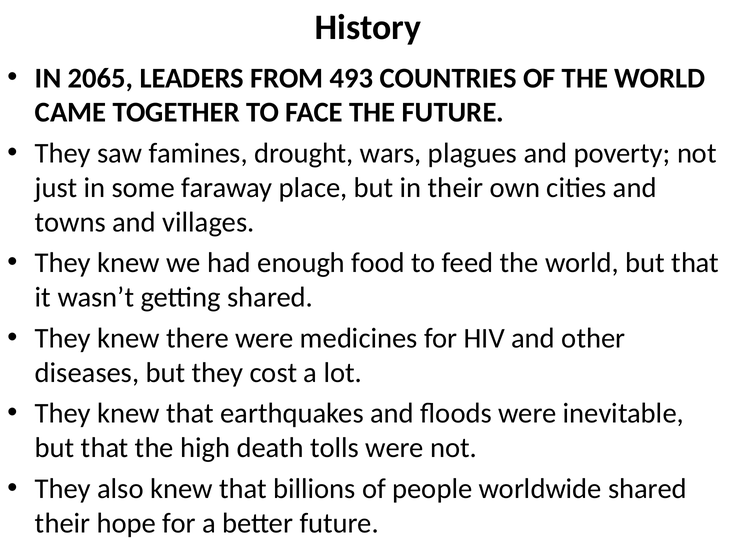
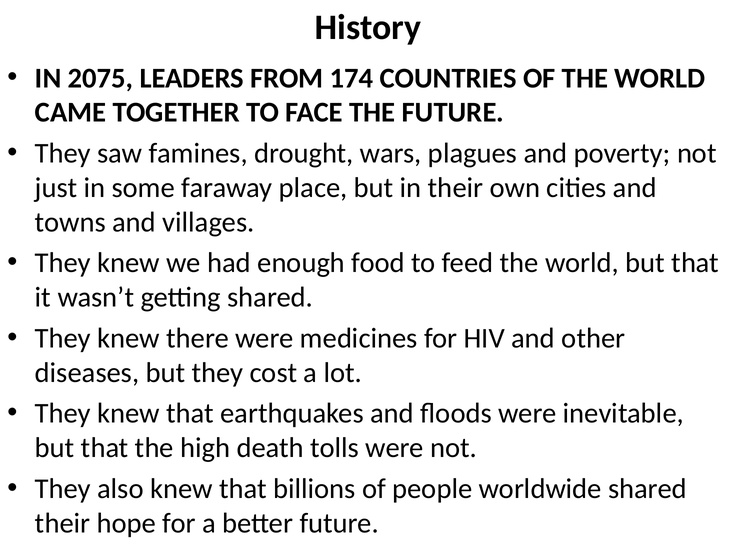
2065: 2065 -> 2075 (100, 78)
493: 493 -> 174 (352, 78)
